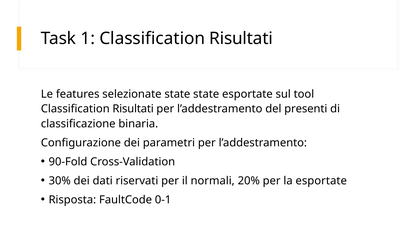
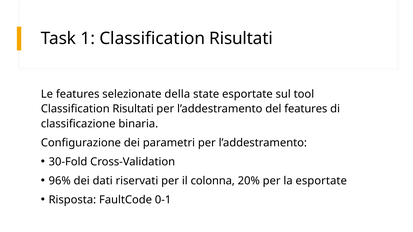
selezionate state: state -> della (177, 94)
del presenti: presenti -> features (306, 109)
90-Fold: 90-Fold -> 30-Fold (68, 162)
30%: 30% -> 96% (60, 181)
normali: normali -> colonna (213, 181)
